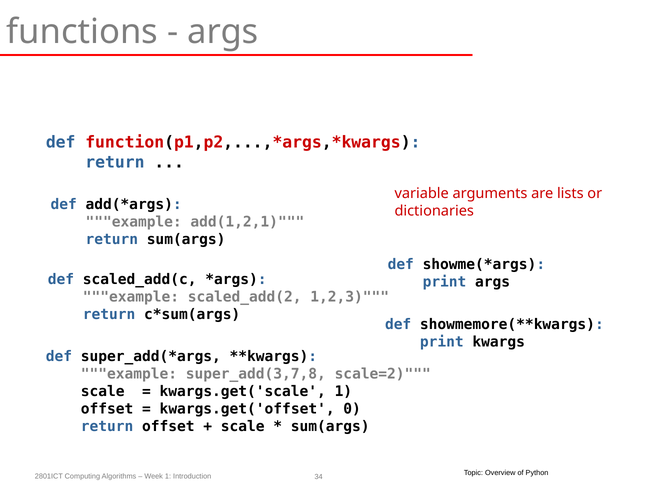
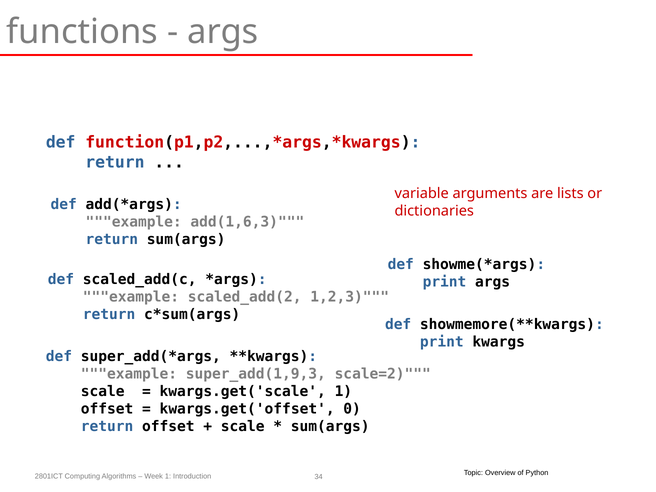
add(1,2,1: add(1,2,1 -> add(1,6,3 (247, 222)
super_add(3,7,8: super_add(3,7,8 -> super_add(1,9,3 (256, 374)
